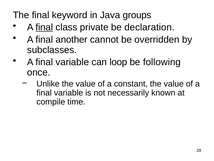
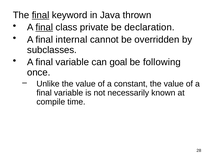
final underline: none -> present (41, 15)
groups: groups -> thrown (137, 15)
another: another -> internal (71, 39)
loop: loop -> goal (118, 62)
